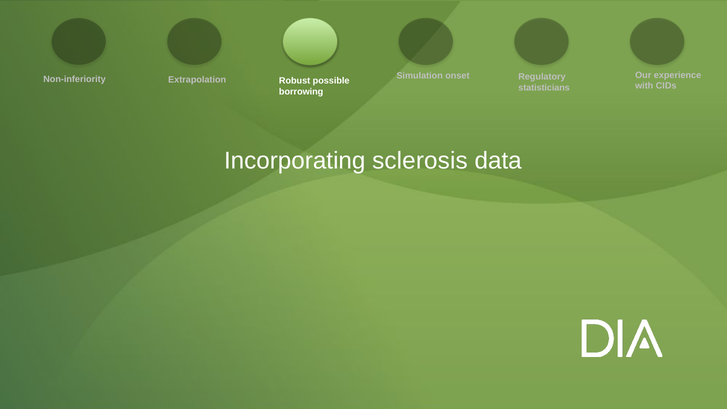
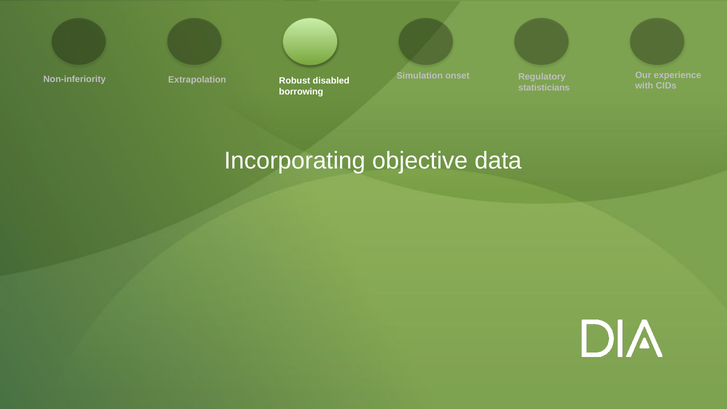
possible: possible -> disabled (331, 81)
sclerosis: sclerosis -> objective (420, 161)
